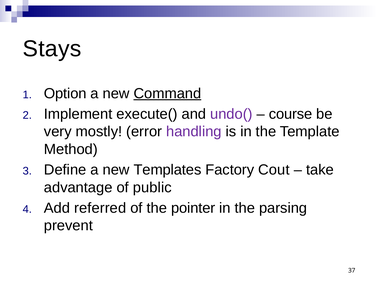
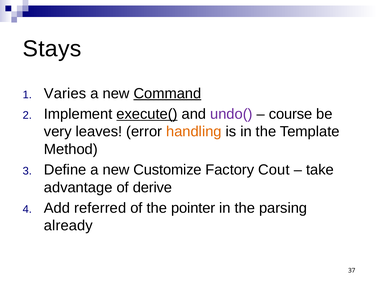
Option: Option -> Varies (65, 94)
execute( underline: none -> present (147, 114)
mostly: mostly -> leaves (99, 132)
handling colour: purple -> orange (194, 132)
Templates: Templates -> Customize (168, 170)
public: public -> derive (152, 188)
prevent: prevent -> already (68, 226)
